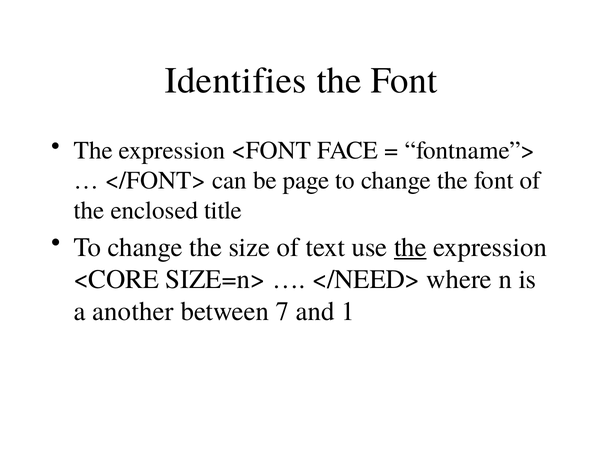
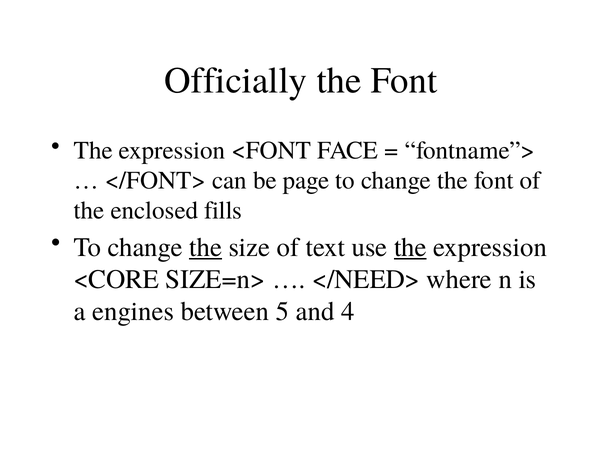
Identifies: Identifies -> Officially (236, 80)
title: title -> fills (223, 210)
the underline: none -> present (206, 247)
another: another -> engines (133, 311)
7: 7 -> 5 (282, 311)
1: 1 -> 4 (348, 311)
